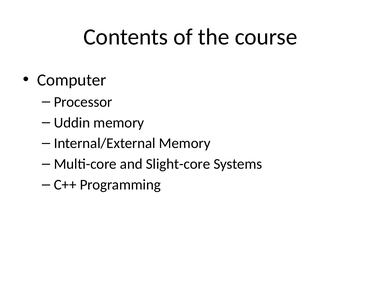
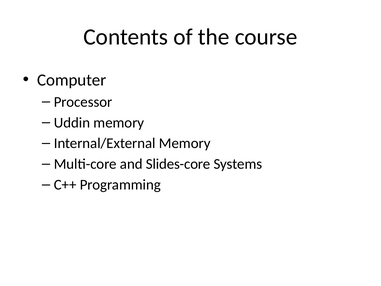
Slight-core: Slight-core -> Slides-core (178, 164)
